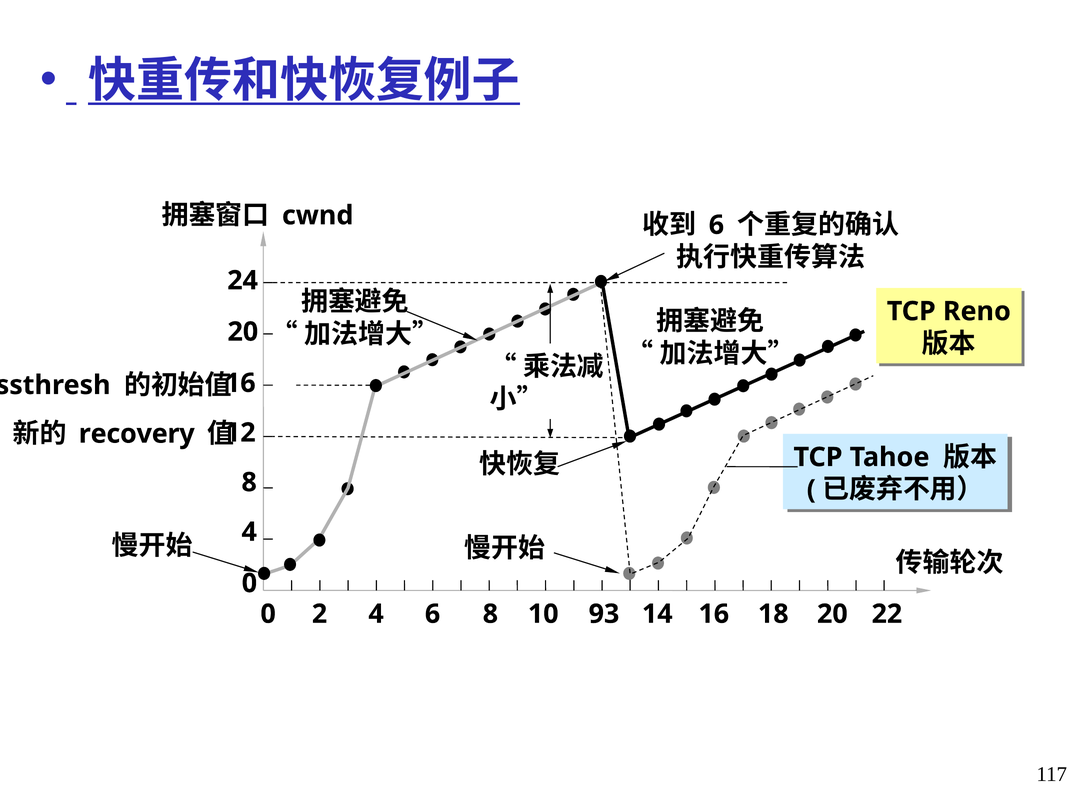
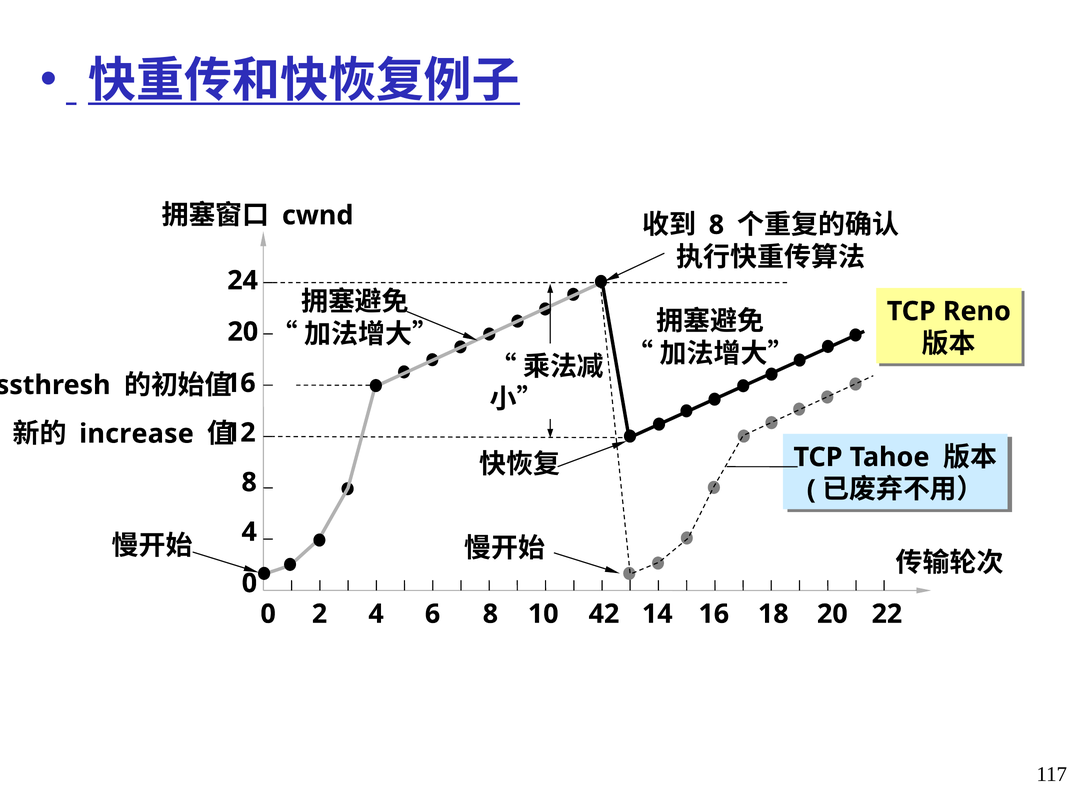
6: 6 -> 8 (716, 225)
recovery: recovery -> increase (136, 434)
93: 93 -> 42 (604, 614)
